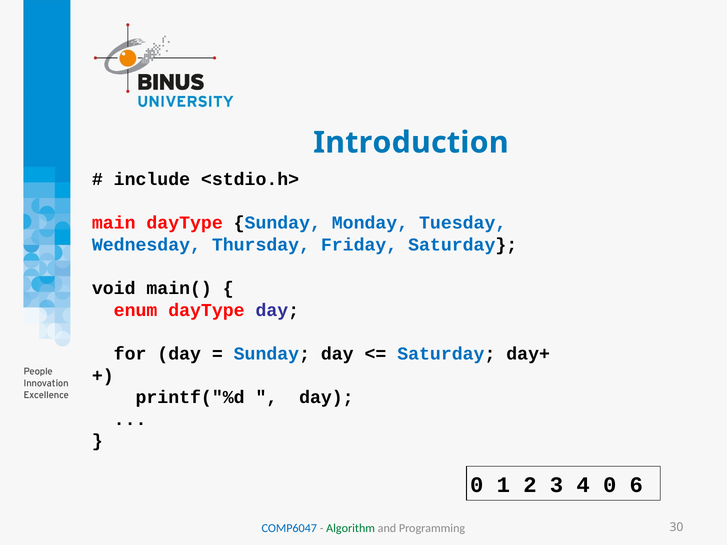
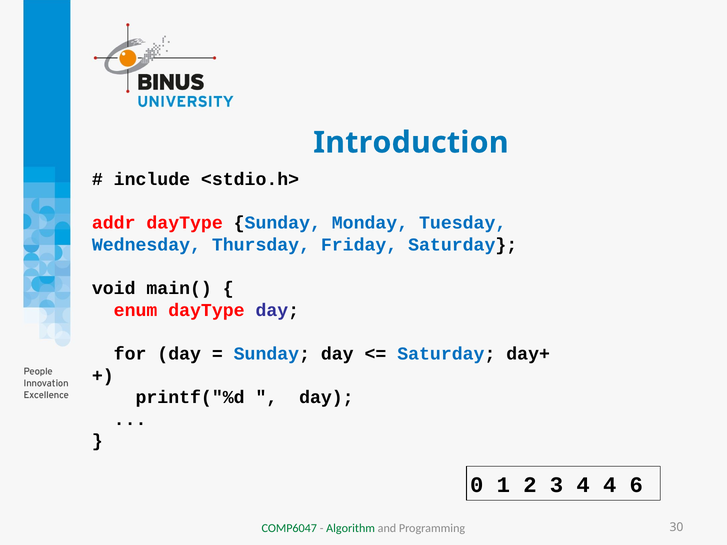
main: main -> addr (114, 223)
4 0: 0 -> 4 (610, 485)
COMP6047 colour: blue -> green (289, 528)
